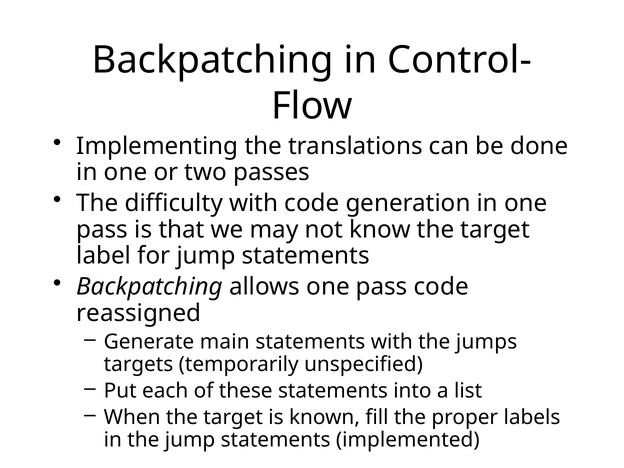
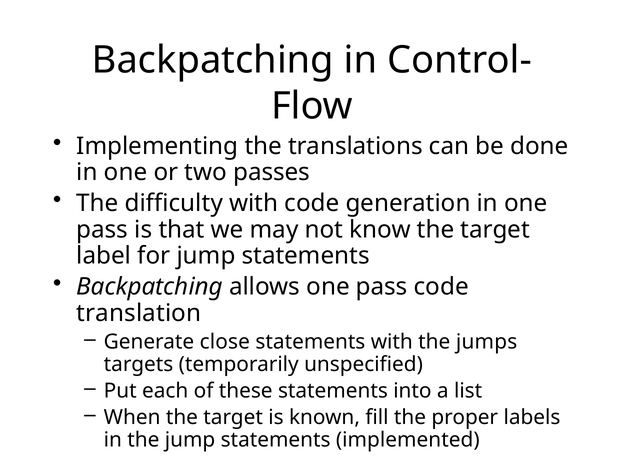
reassigned: reassigned -> translation (139, 313)
main: main -> close (225, 342)
